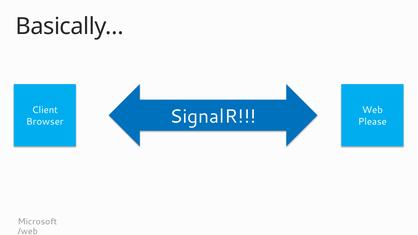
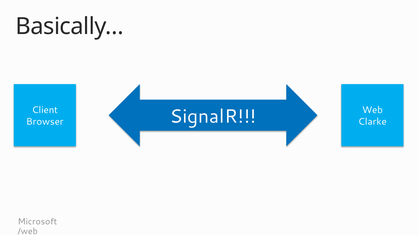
Please: Please -> Clarke (372, 122)
